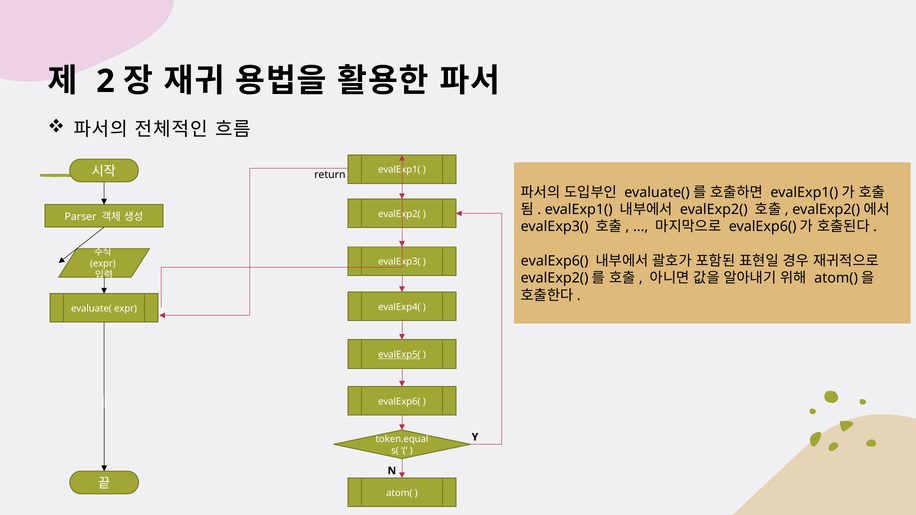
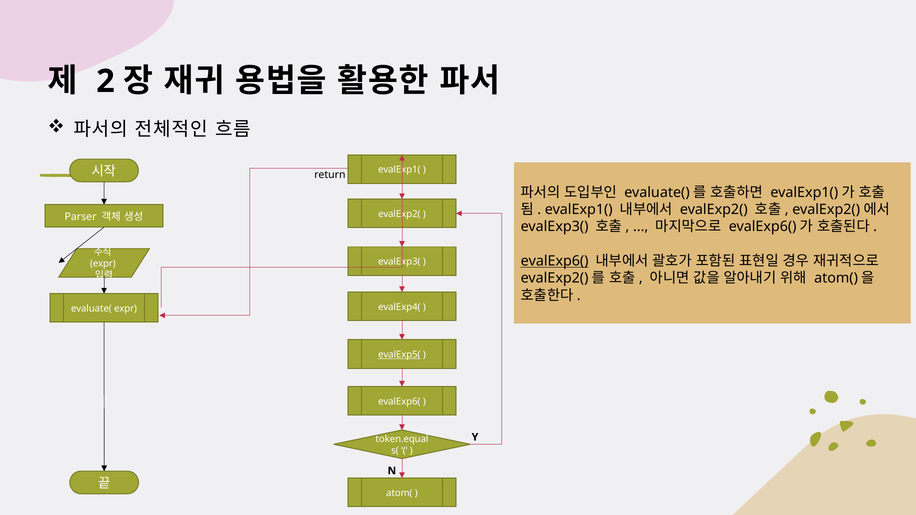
evalExp6( underline: none -> present (555, 261)
